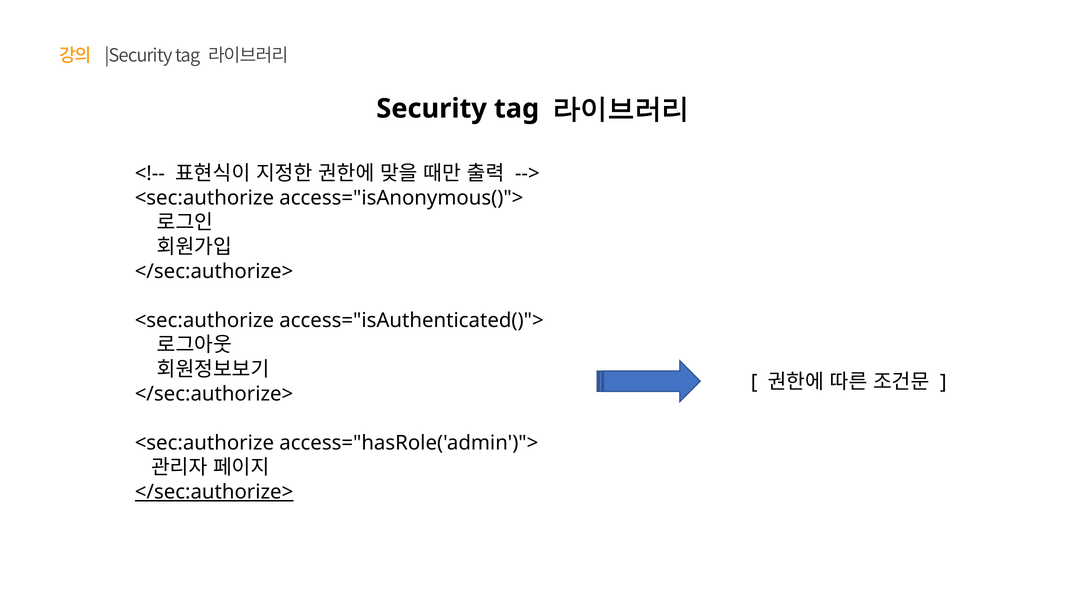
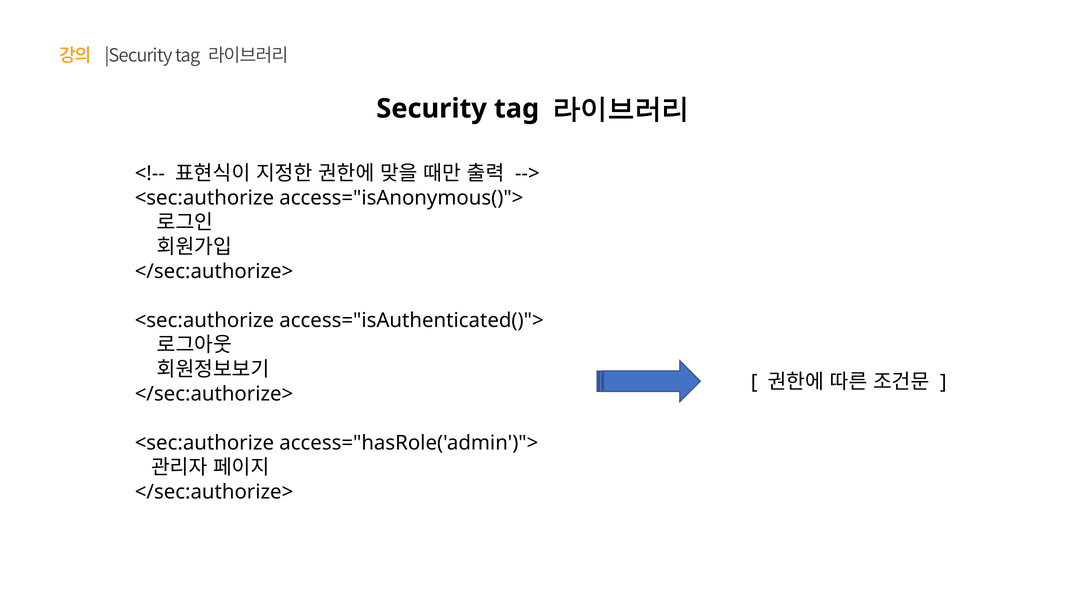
</sec:authorize> underline: present -> none (214, 492)
